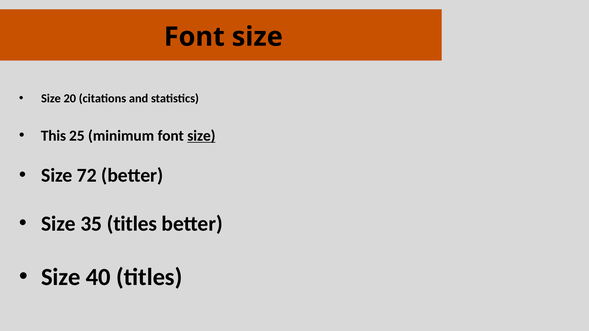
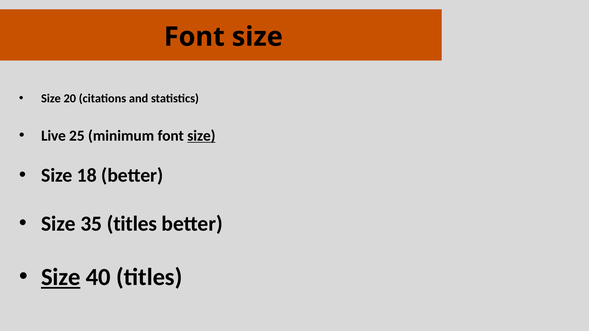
This: This -> Live (53, 136)
72: 72 -> 18 (87, 176)
Size underline: none -> present (61, 277)
